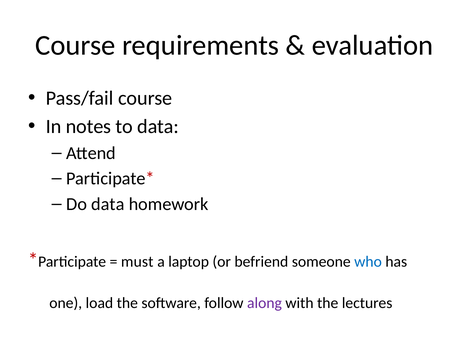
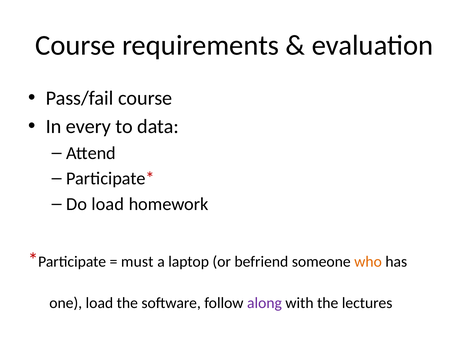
notes: notes -> every (88, 126)
Do data: data -> load (108, 204)
who colour: blue -> orange (368, 261)
